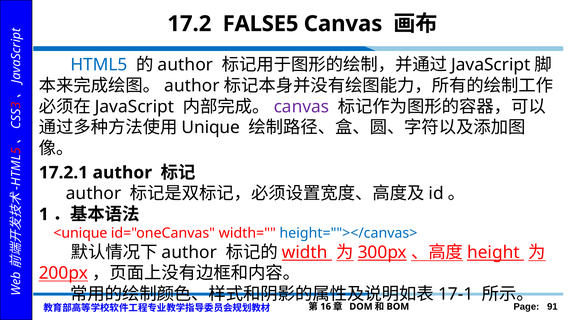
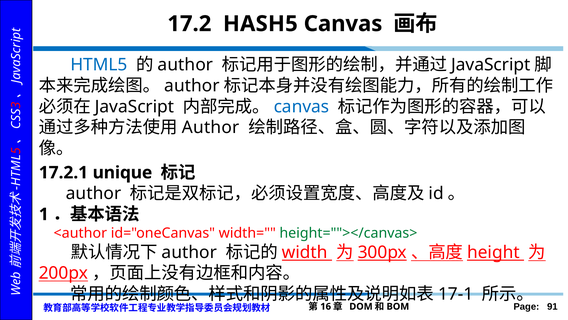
FALSE5: FALSE5 -> HASH5 (260, 24)
canvas colour: purple -> blue (301, 106)
Unique: Unique -> Author (211, 127)
17.2.1 author: author -> unique (122, 172)
<unique: <unique -> <author (80, 233)
height=""></canvas> colour: blue -> green (348, 233)
